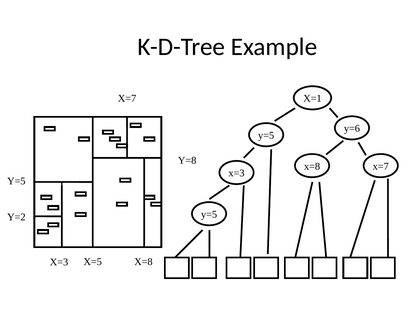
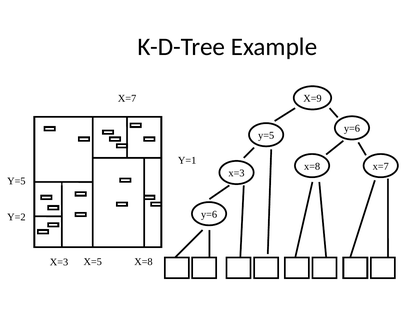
X=1: X=1 -> X=9 (312, 99)
Y=8: Y=8 -> Y=1 (187, 160)
y=5: y=5 -> y=6 (209, 214)
